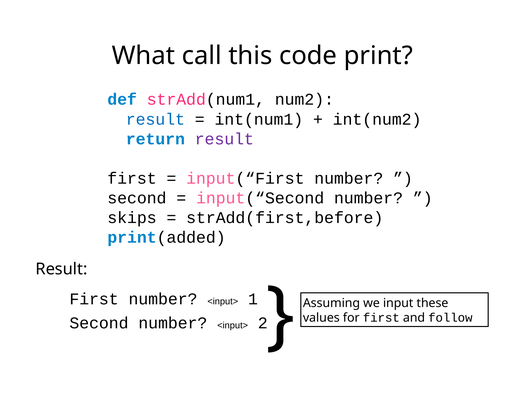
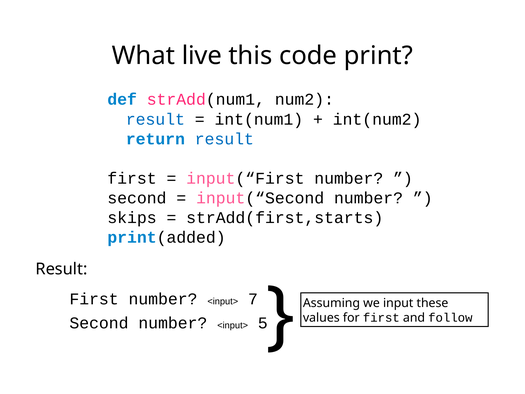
call: call -> live (202, 56)
result colour: purple -> blue (224, 139)
strAdd(first,before: strAdd(first,before -> strAdd(first,starts (285, 218)
1: 1 -> 7 (253, 299)
2: 2 -> 5 (263, 323)
